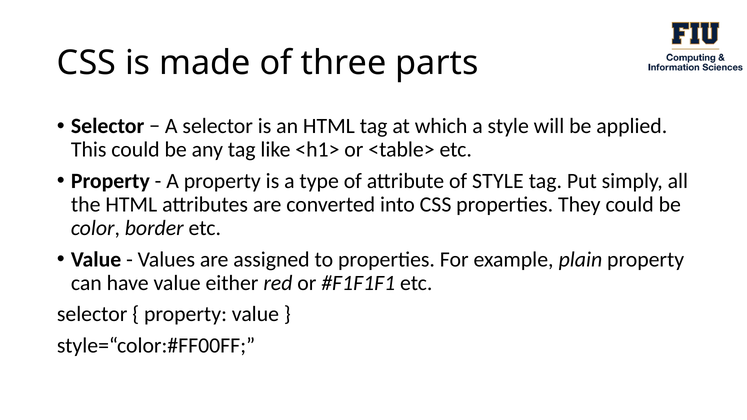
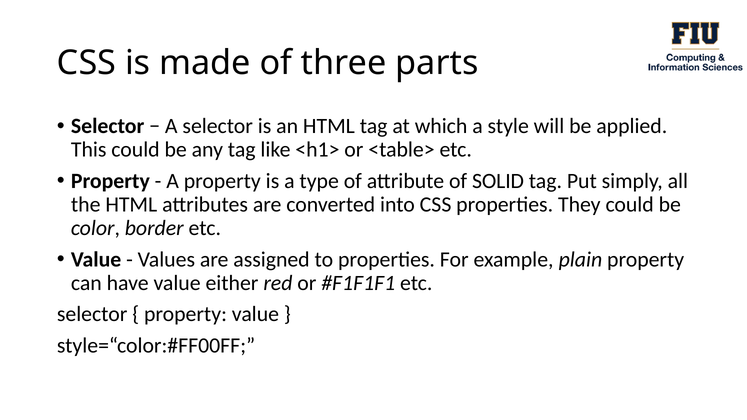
of STYLE: STYLE -> SOLID (498, 181)
